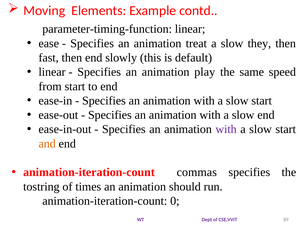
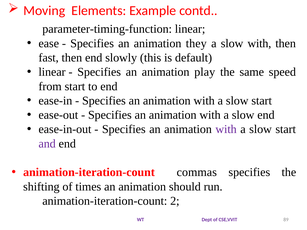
treat: treat -> they (196, 43)
slow they: they -> with (259, 43)
and colour: orange -> purple (47, 144)
tostring: tostring -> shifting (41, 187)
0: 0 -> 2 (175, 201)
